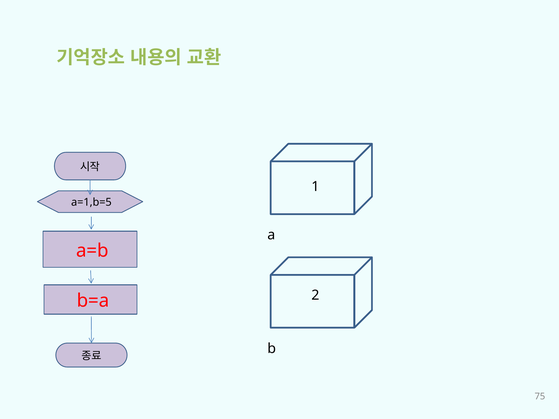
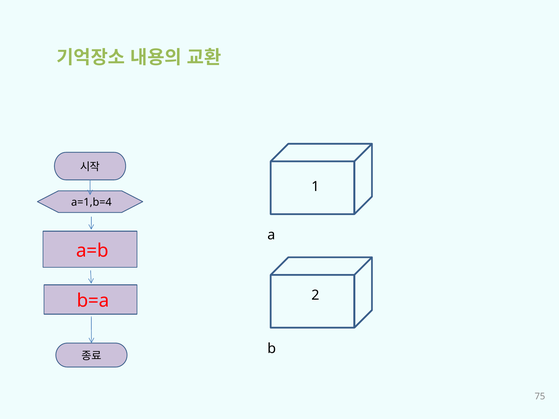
a=1,b=5: a=1,b=5 -> a=1,b=4 (91, 203)
